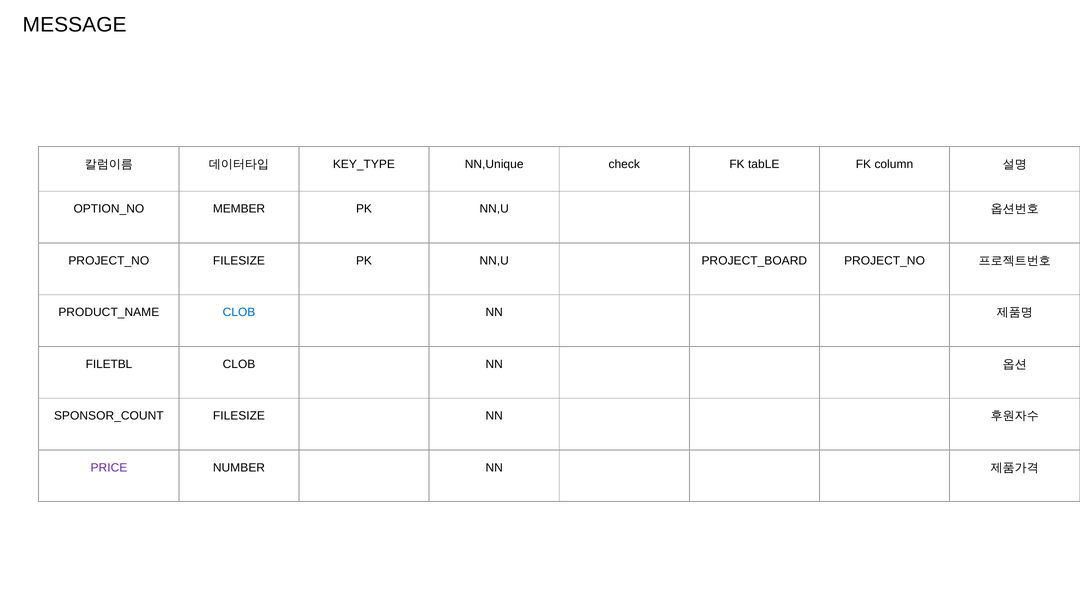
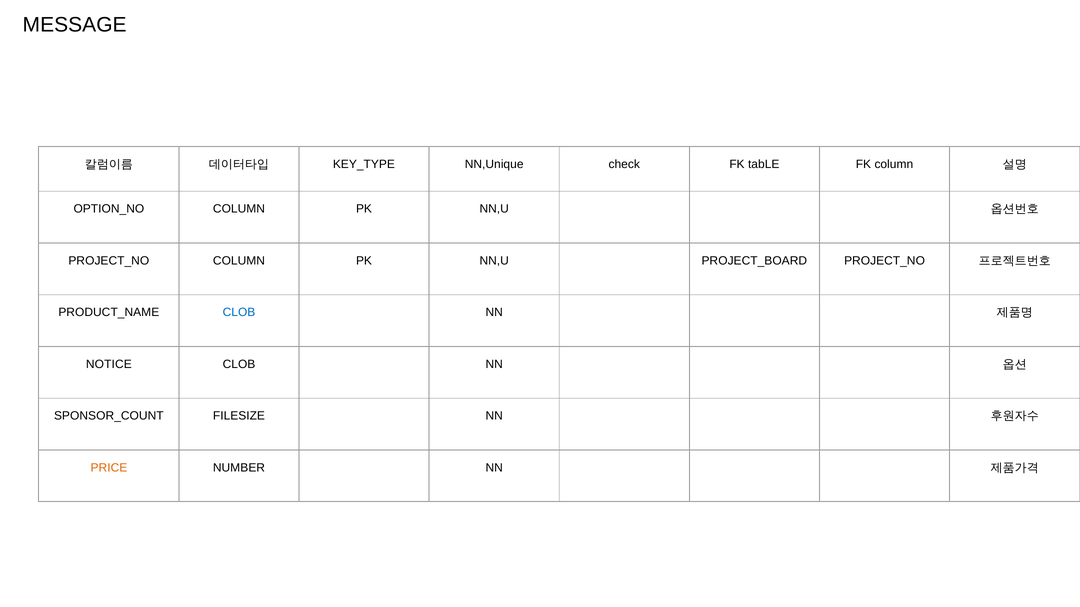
MEMBER: MEMBER -> COLUMN (239, 209)
FILESIZE: FILESIZE -> COLUMN (239, 261)
FILETBL: FILETBL -> NOTICE (109, 365)
PRICE colour: purple -> orange (109, 468)
